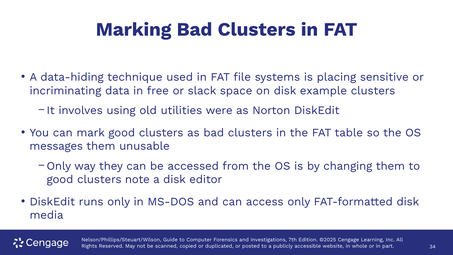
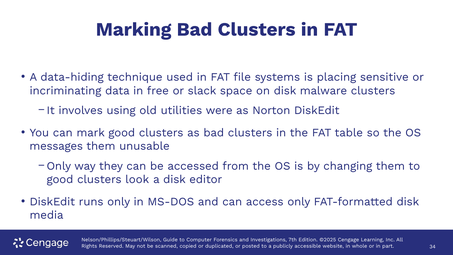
example: example -> malware (323, 91)
note: note -> look (137, 179)
